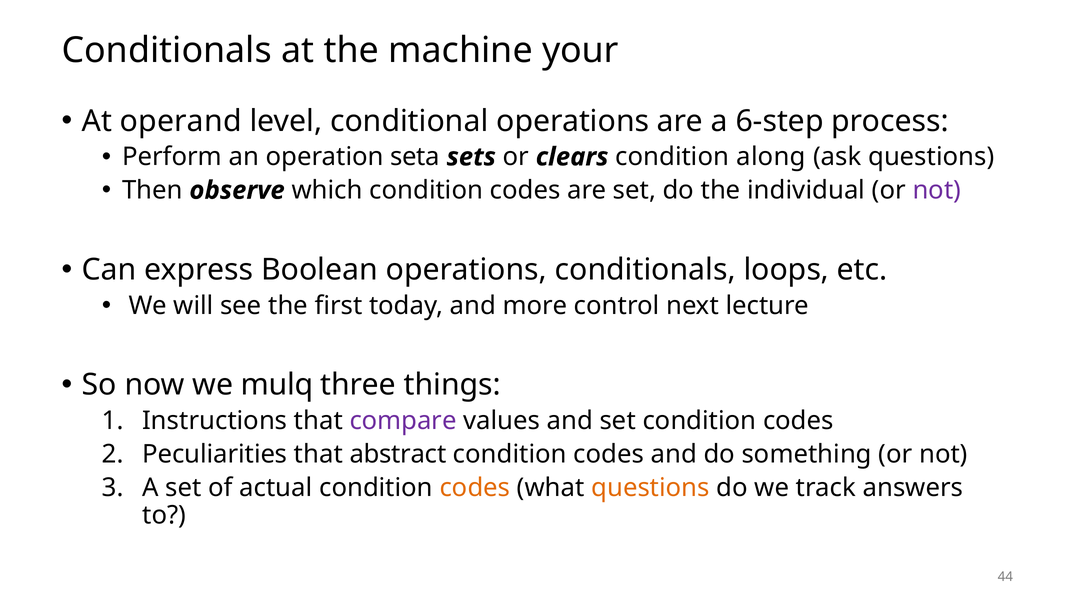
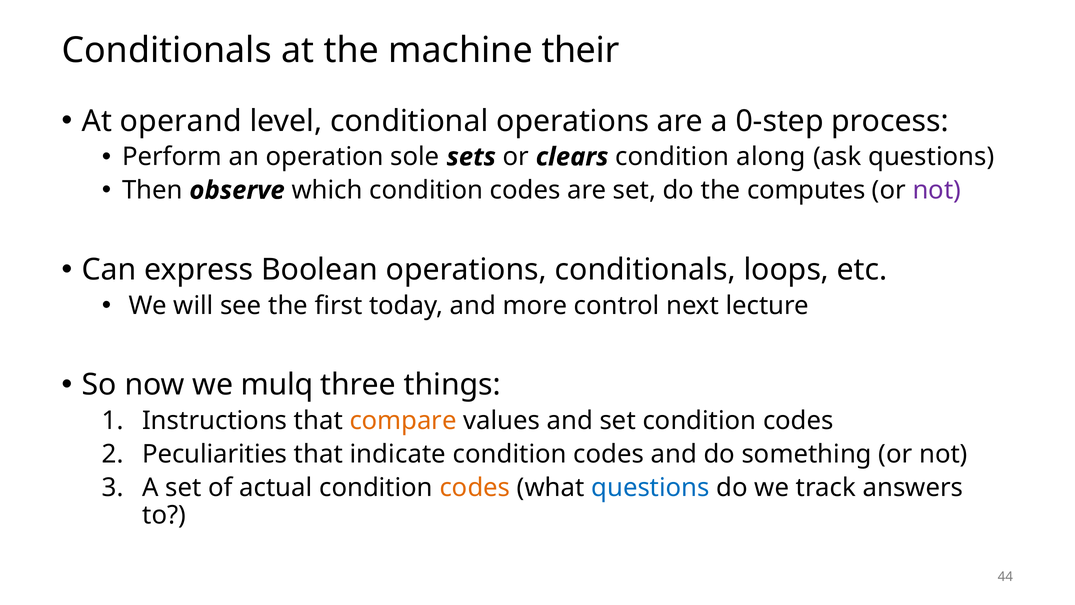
your: your -> their (581, 50)
6-step: 6-step -> 0-step (780, 121)
seta: seta -> sole (415, 157)
individual: individual -> computes (806, 190)
compare colour: purple -> orange (403, 420)
abstract: abstract -> indicate (398, 454)
questions colour: orange -> blue (651, 487)
